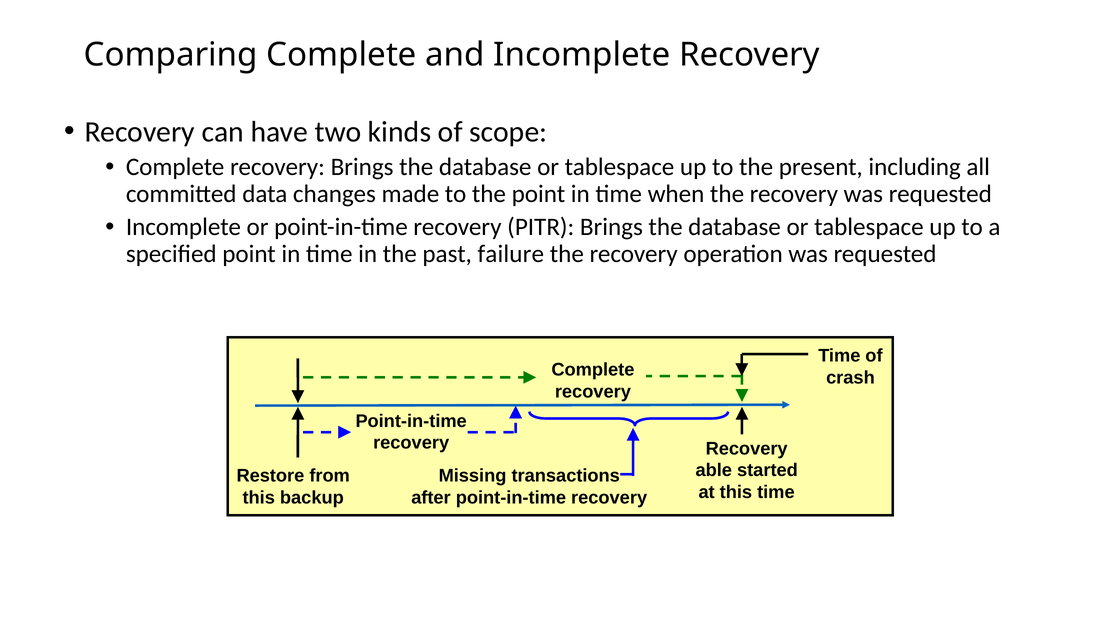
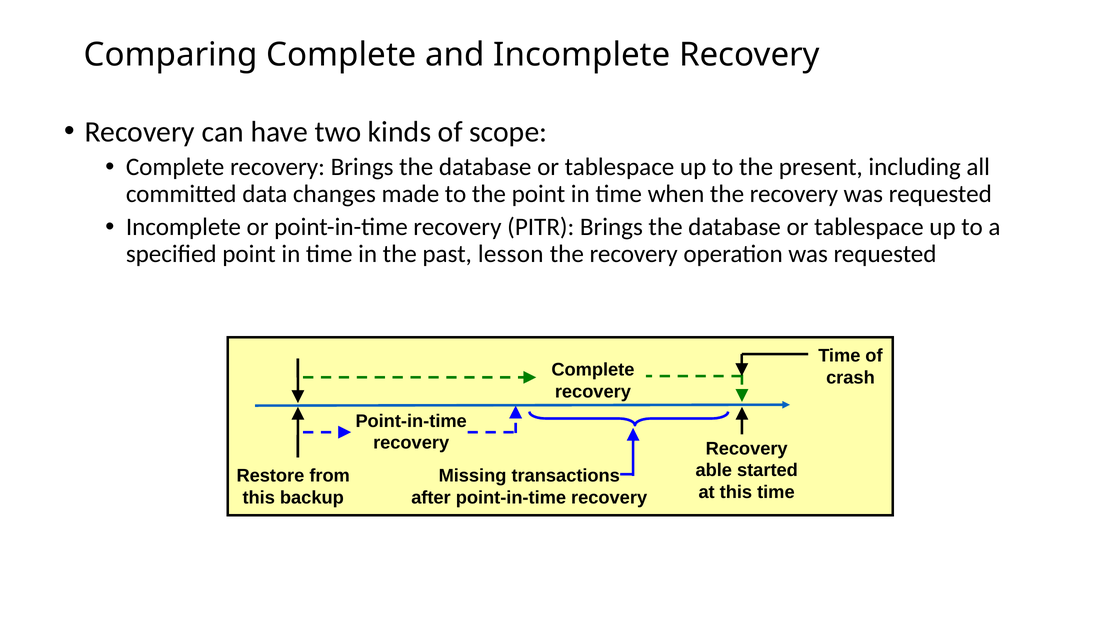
failure: failure -> lesson (511, 254)
